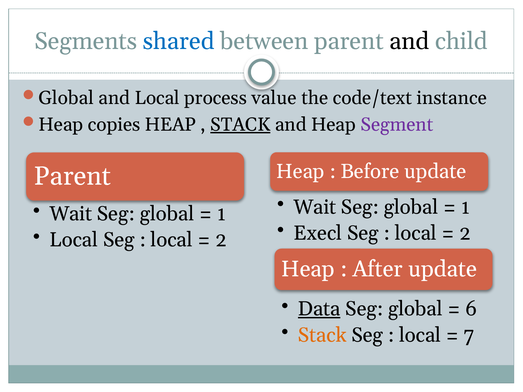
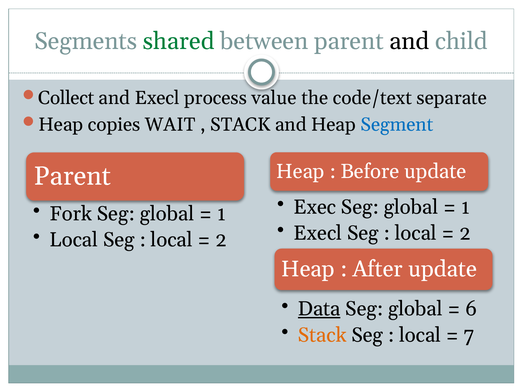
shared colour: blue -> green (179, 41)
Global: Global -> Collect (66, 98)
and Local: Local -> Execl (157, 98)
instance: instance -> separate (452, 98)
copies HEAP: HEAP -> WAIT (170, 125)
STACK underline: present -> none (240, 125)
Segment colour: purple -> blue (397, 125)
Wait: Wait -> Exec (315, 207)
Wait: Wait -> Fork (71, 214)
